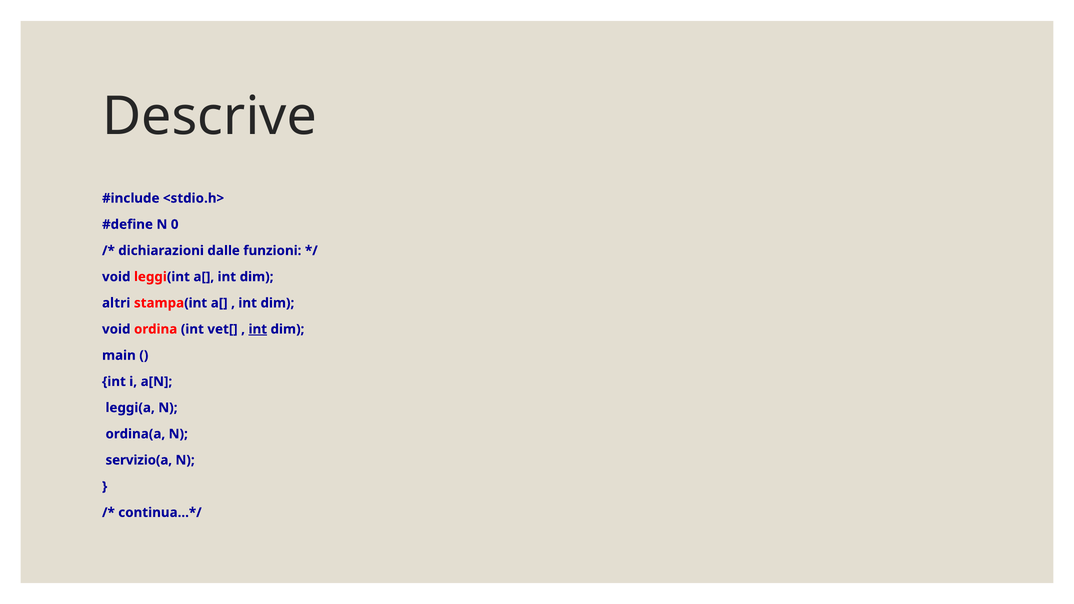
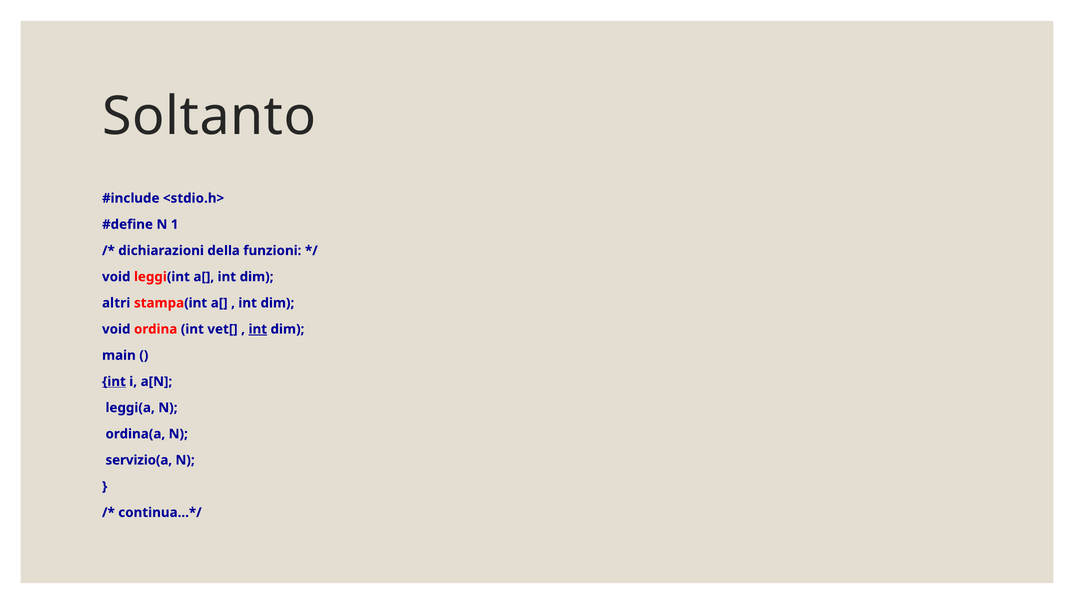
Descrive: Descrive -> Soltanto (209, 117)
0: 0 -> 1 (175, 224)
dalle: dalle -> della (224, 251)
int underline: none -> present (114, 382)
